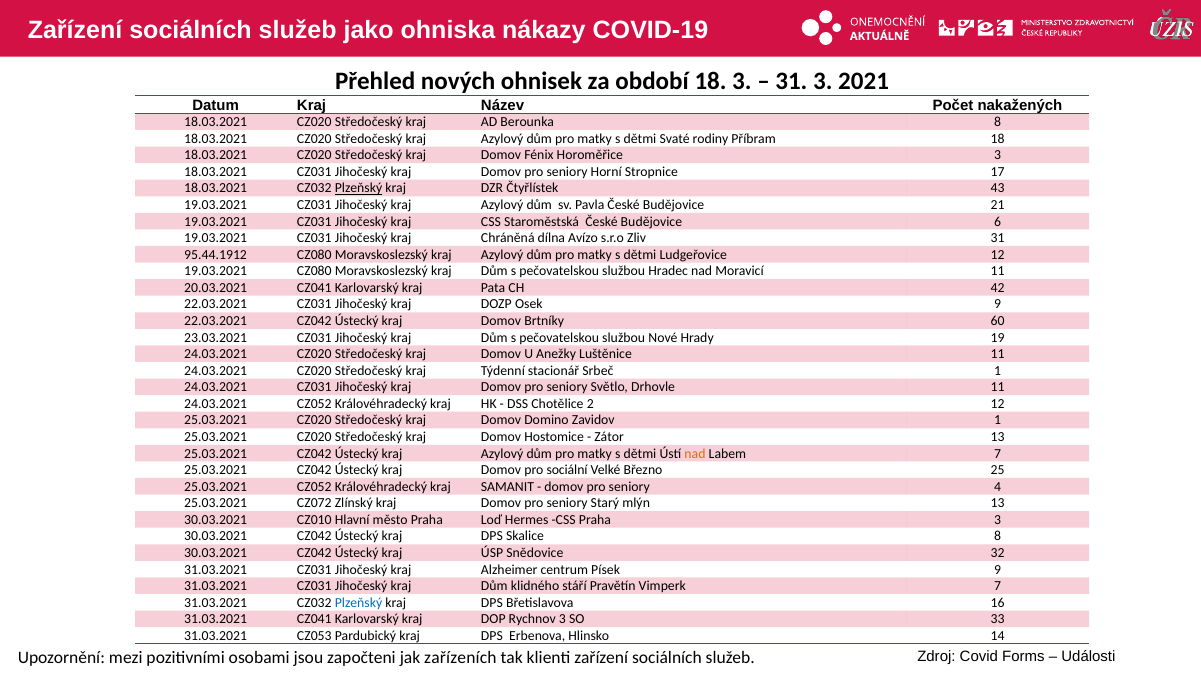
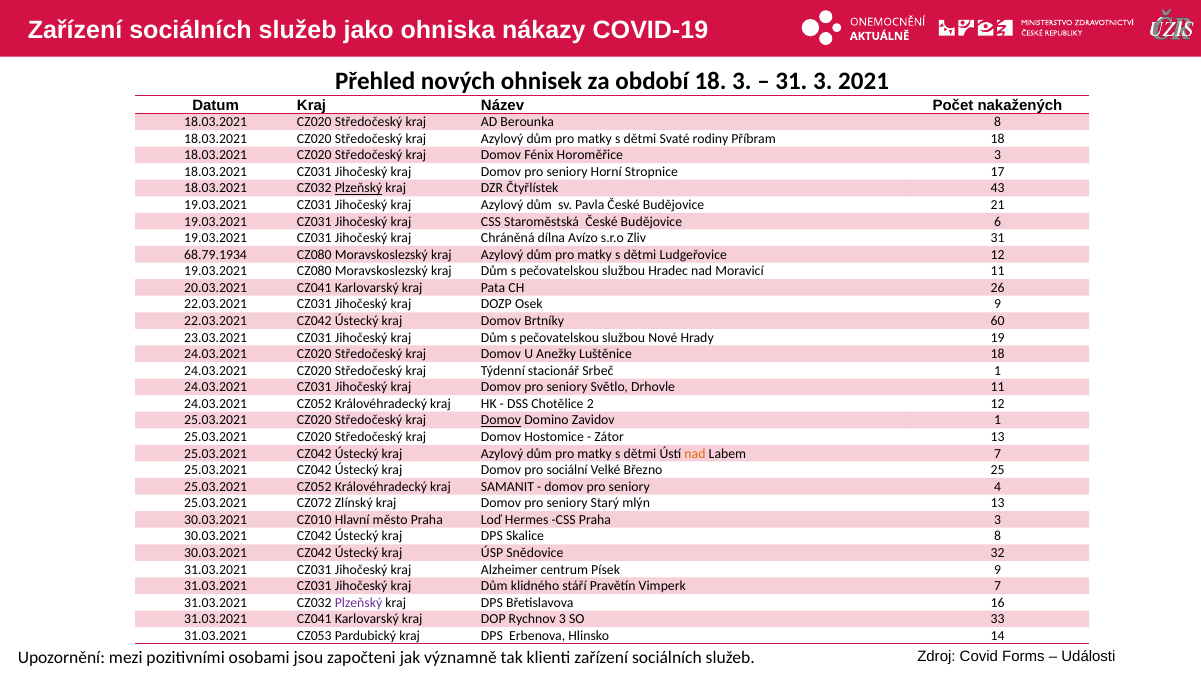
95.44.1912: 95.44.1912 -> 68.79.1934 (216, 254)
42: 42 -> 26 (998, 288)
Luštěnice 11: 11 -> 18 (998, 354)
Domov underline: none -> present (501, 420)
Plzeňský colour: blue -> purple (359, 602)
zařízeních: zařízeních -> významně (460, 658)
